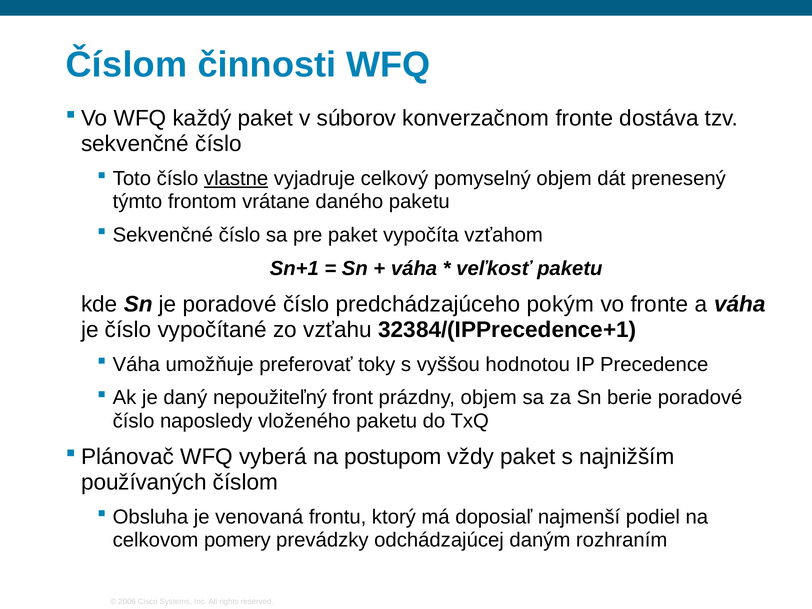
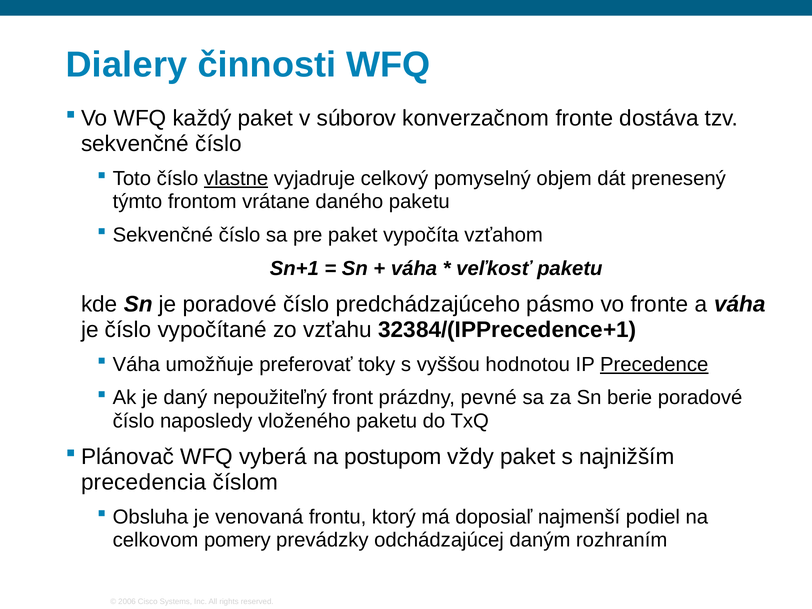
Číslom: Číslom -> Dialery (126, 65)
pokým: pokým -> pásmo (560, 304)
Precedence underline: none -> present (654, 364)
prázdny objem: objem -> pevné (489, 398)
používaných: používaných -> precedencia (144, 482)
